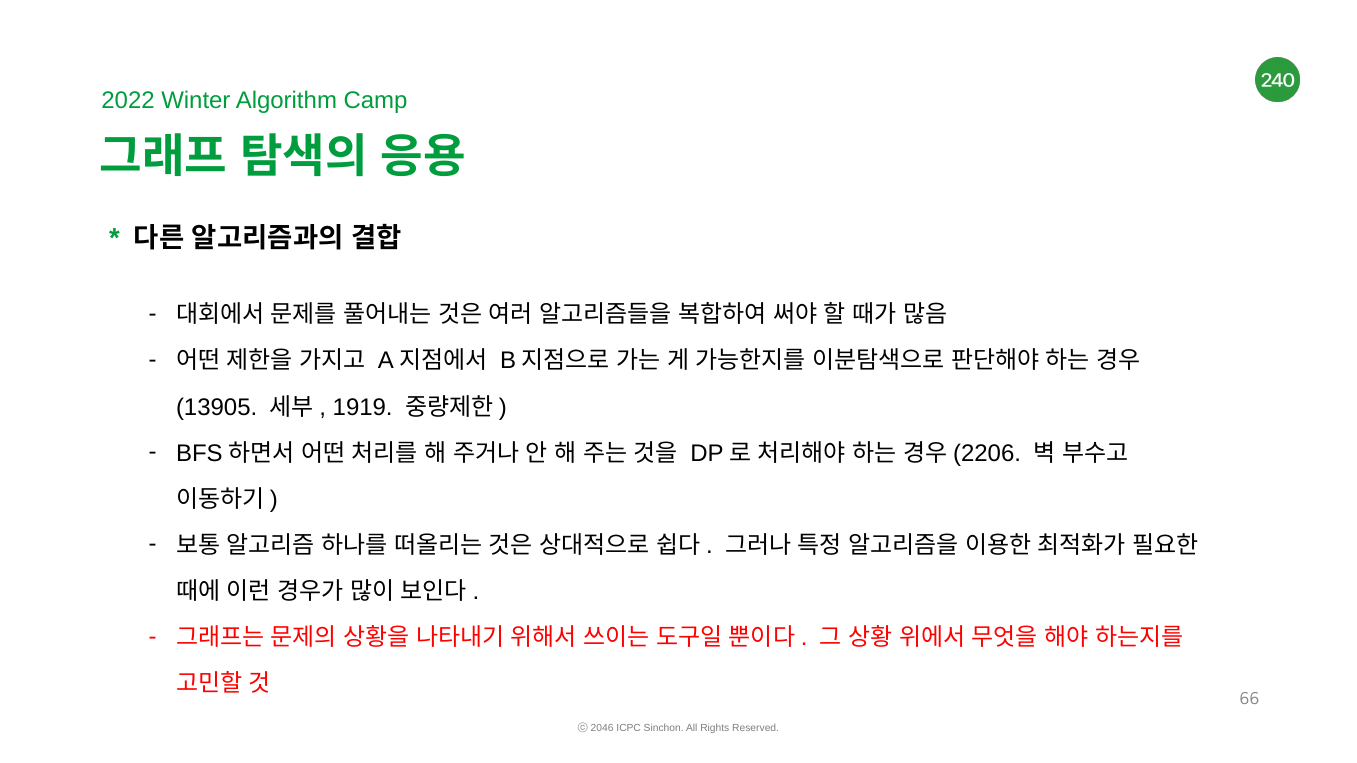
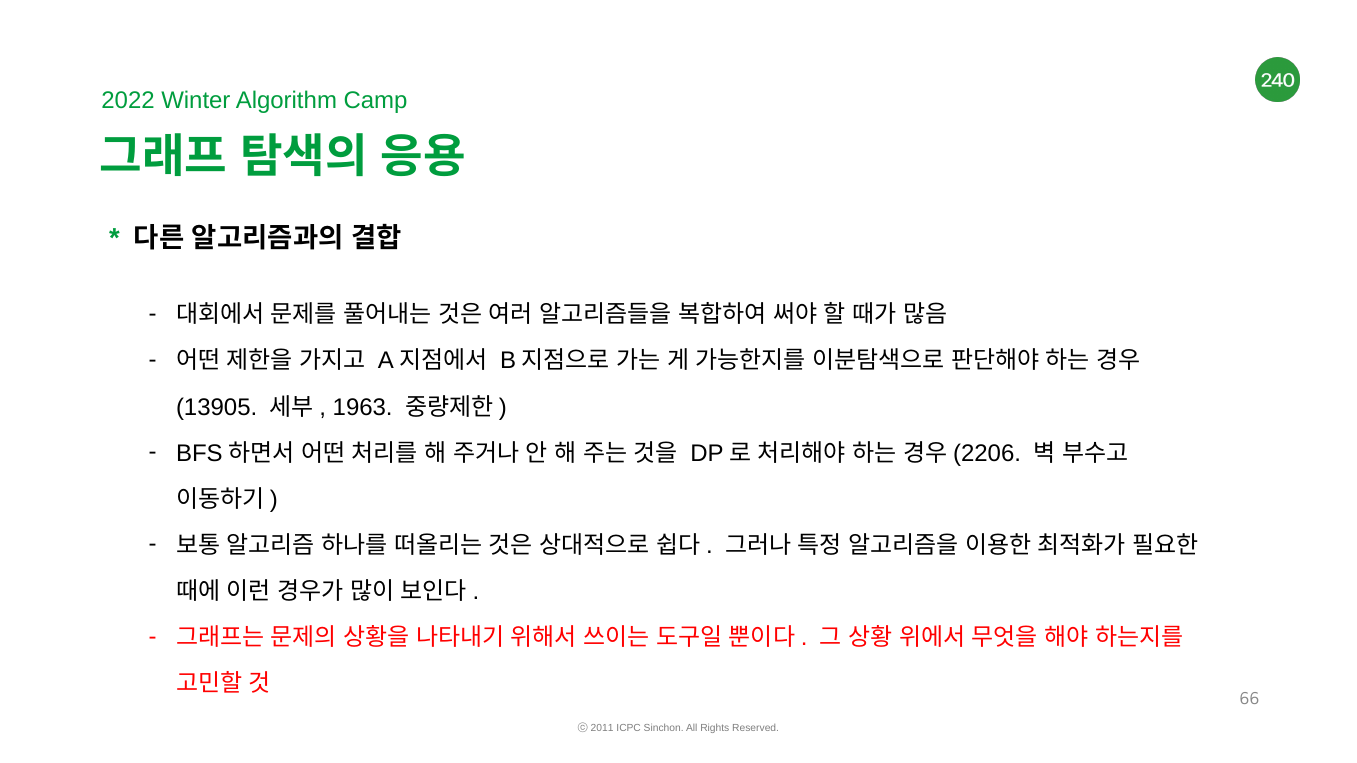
1919: 1919 -> 1963 (363, 407)
2046: 2046 -> 2011 (602, 729)
